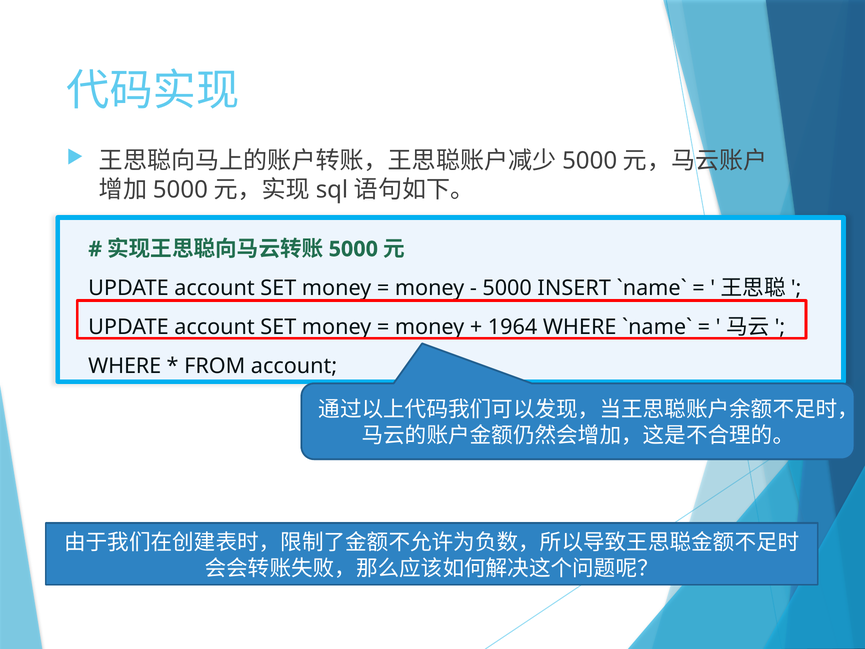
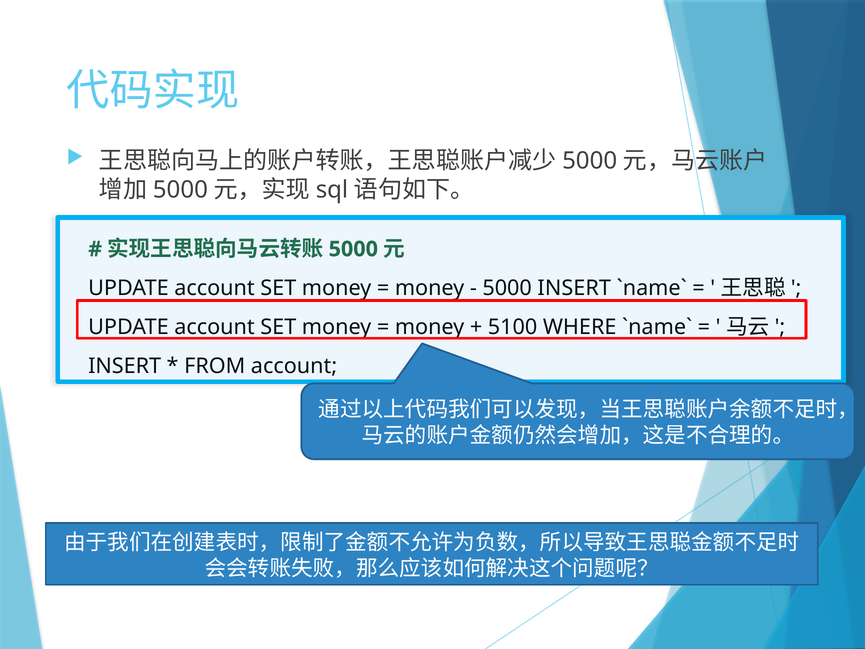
1964: 1964 -> 5100 (513, 327)
WHERE: WHERE -> INSERT (125, 366)
